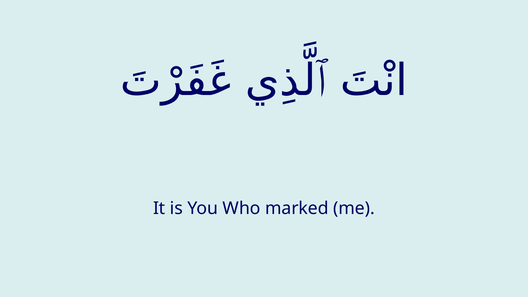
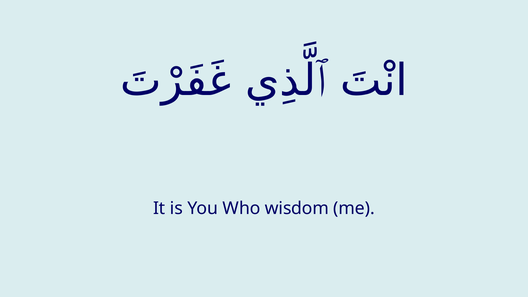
marked: marked -> wisdom (297, 208)
